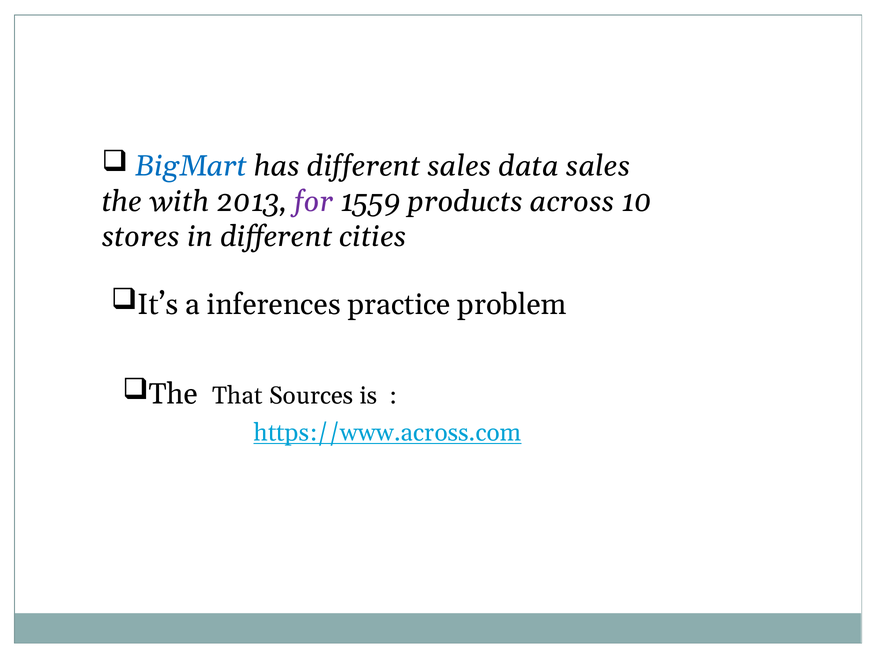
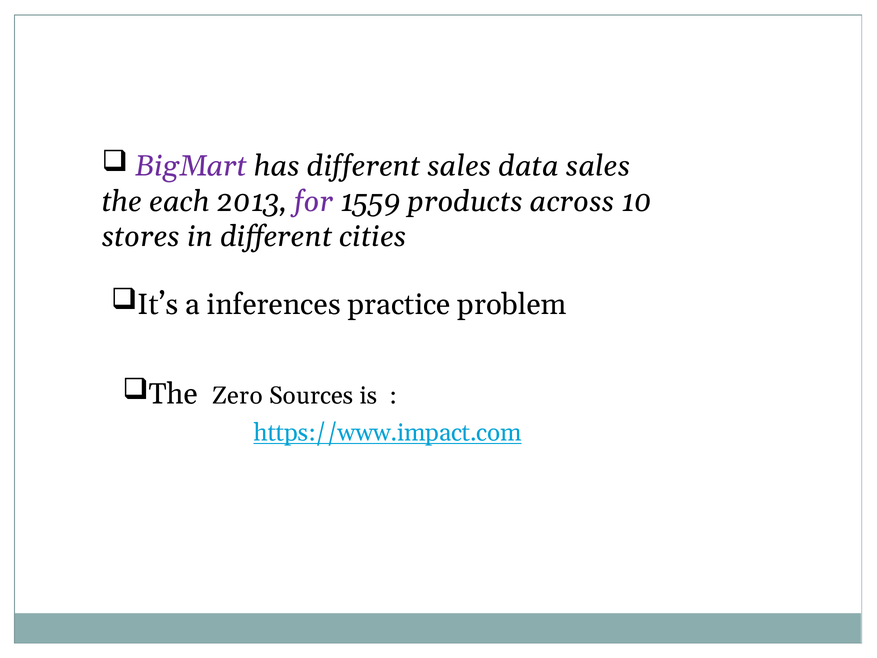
BigMart colour: blue -> purple (191, 166)
with: with -> each (179, 201)
That: That -> Zero (238, 396)
https://www.across.com: https://www.across.com -> https://www.impact.com (388, 432)
